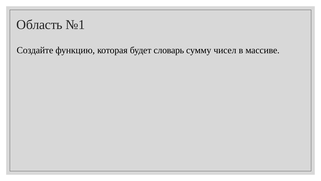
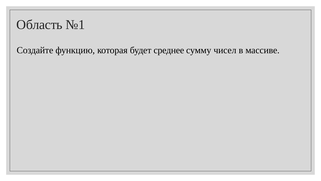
словарь: словарь -> среднее (169, 50)
